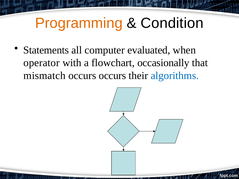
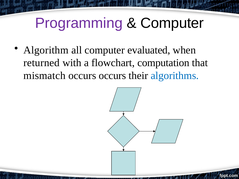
Programming colour: orange -> purple (79, 23)
Condition: Condition -> Computer (172, 23)
Statements: Statements -> Algorithm (46, 50)
operator: operator -> returned (42, 63)
occasionally: occasionally -> computation (163, 63)
